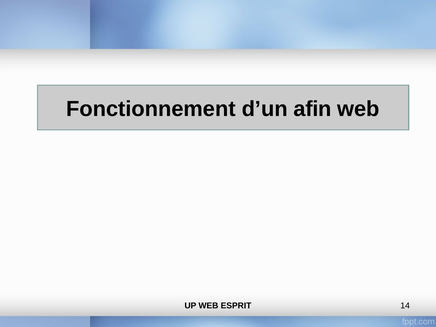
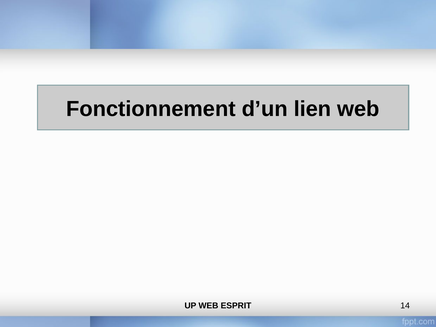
afin: afin -> lien (312, 109)
